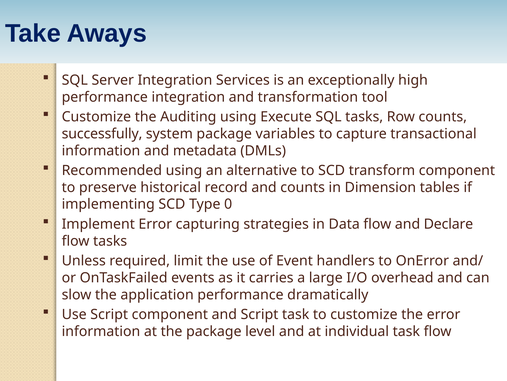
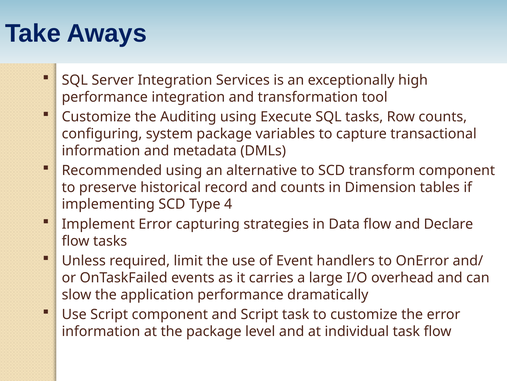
successfully: successfully -> configuring (102, 133)
0: 0 -> 4 (228, 204)
